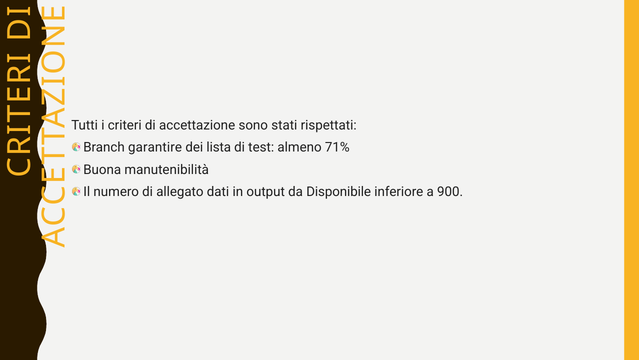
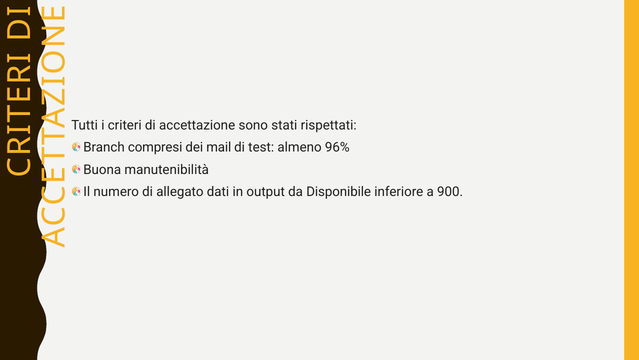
garantire: garantire -> compresi (155, 147)
lista: lista -> mail (219, 147)
71%: 71% -> 96% (337, 147)
